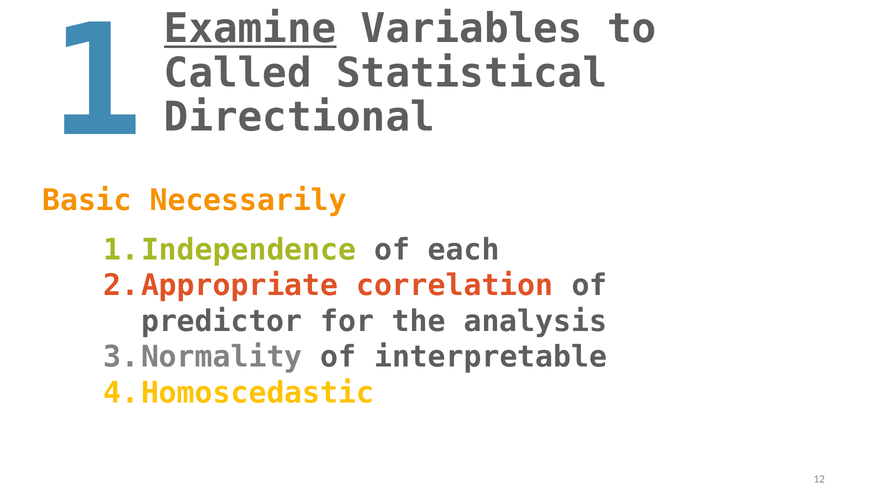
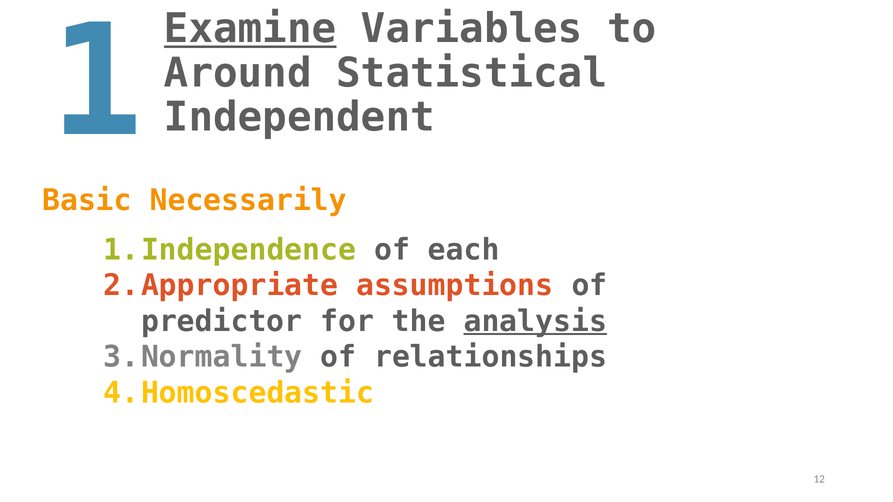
Called: Called -> Around (238, 73)
Directional: Directional -> Independent (299, 117)
correlation: correlation -> assumptions (455, 286)
analysis underline: none -> present (535, 321)
interpretable: interpretable -> relationships (491, 357)
